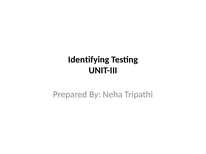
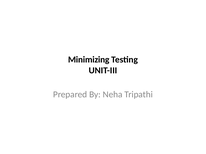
Identifying: Identifying -> Minimizing (89, 60)
